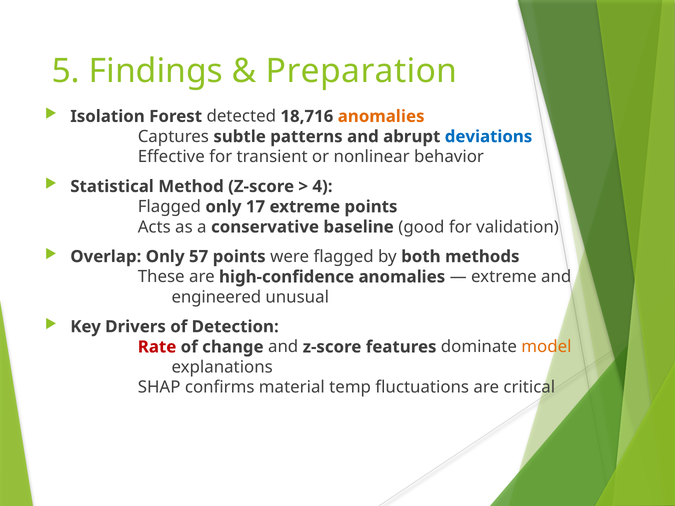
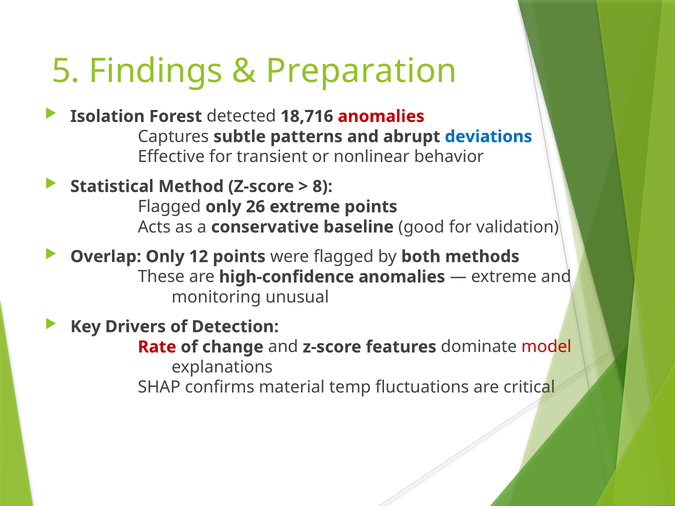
anomalies colour: orange -> red (381, 116)
4: 4 -> 8 (323, 187)
17: 17 -> 26 (256, 207)
57: 57 -> 12 (199, 257)
engineered: engineered -> monitoring (216, 297)
model colour: orange -> red (546, 347)
